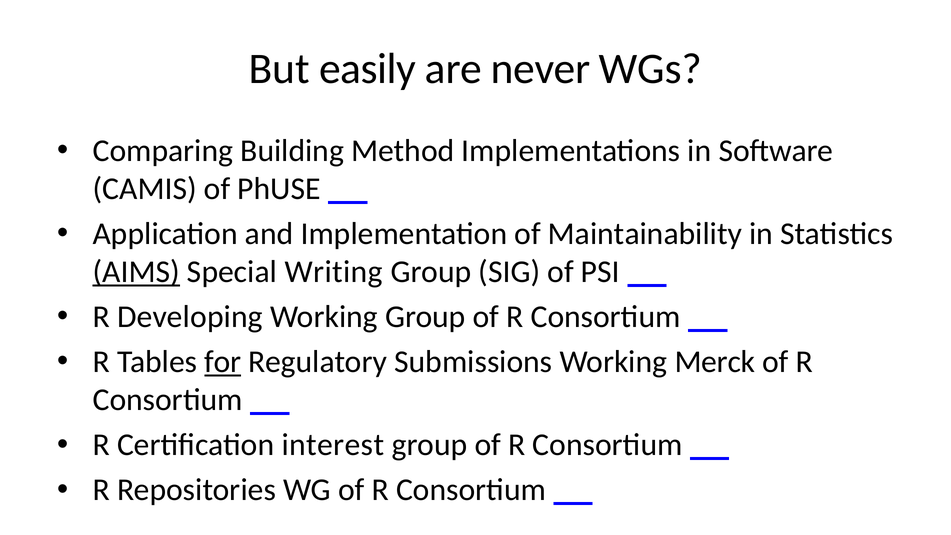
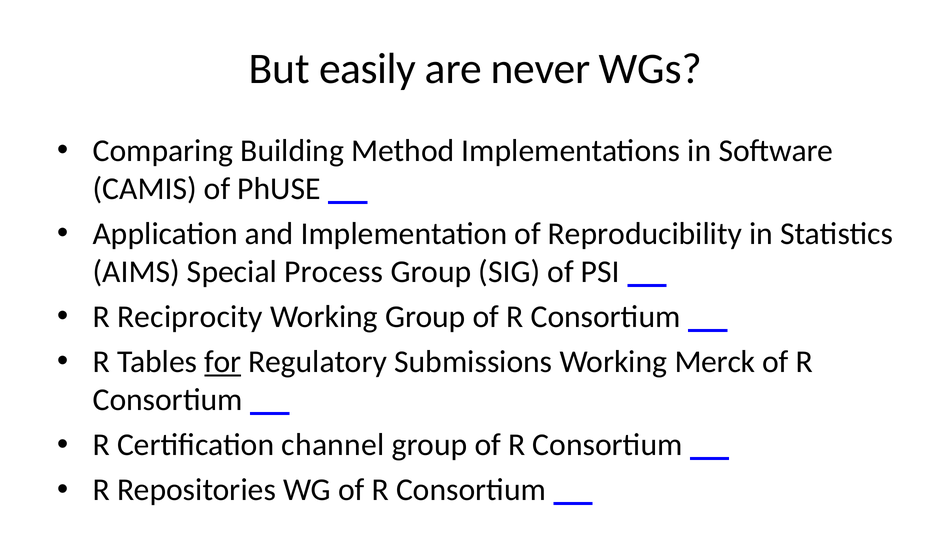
Maintainability: Maintainability -> Reproducibility (645, 234)
AIMS underline: present -> none (136, 272)
Writing: Writing -> Process (334, 272)
Developing: Developing -> Reciprocity (190, 317)
interest: interest -> channel (333, 445)
